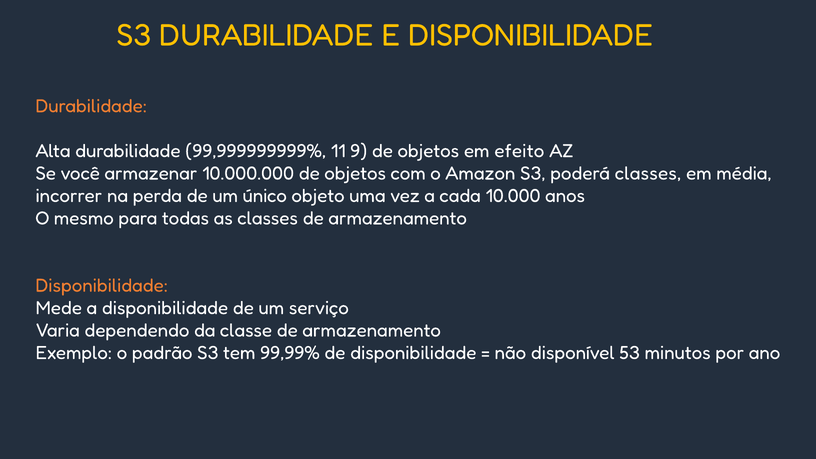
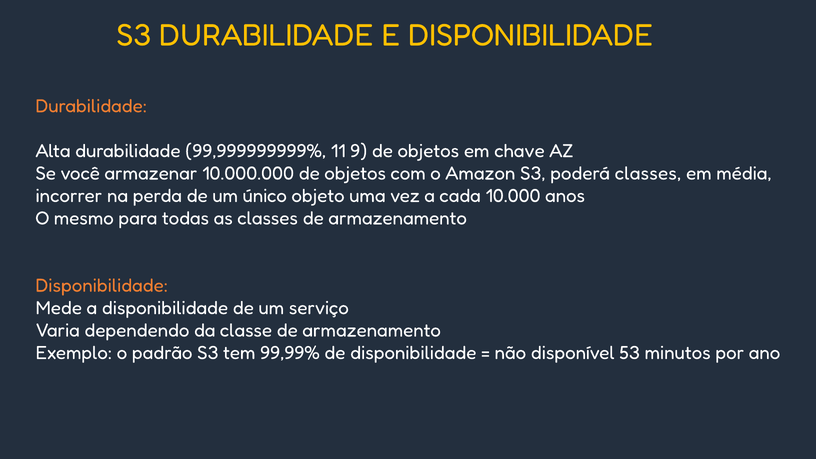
efeito: efeito -> chave (519, 151)
